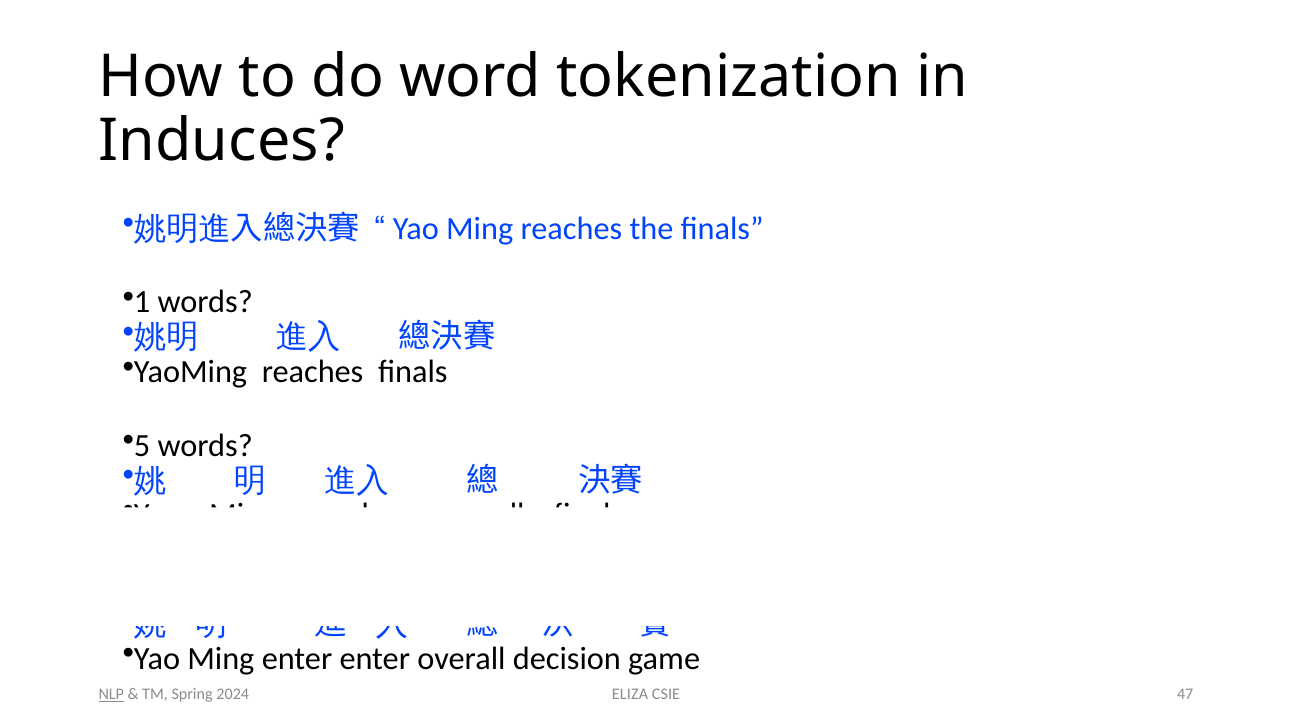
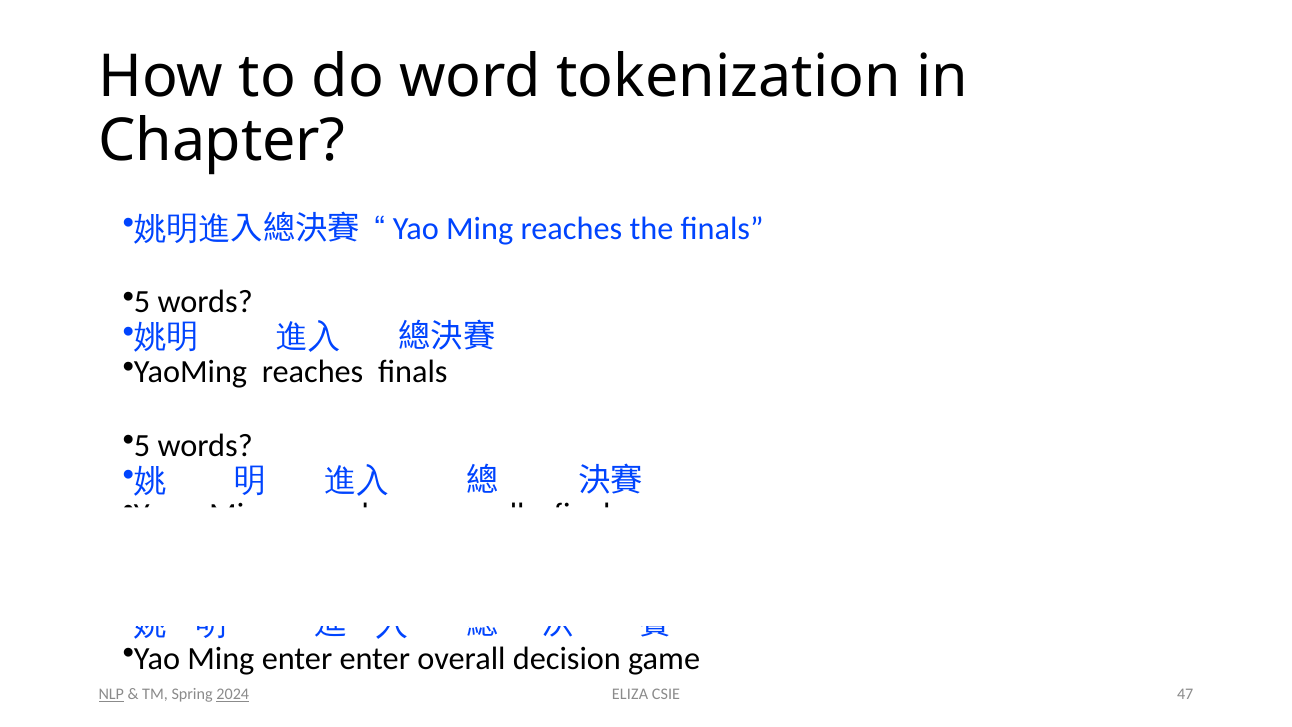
Induces: Induces -> Chapter (222, 140)
1: 1 -> 5 (142, 302)
2024 underline: none -> present (233, 694)
